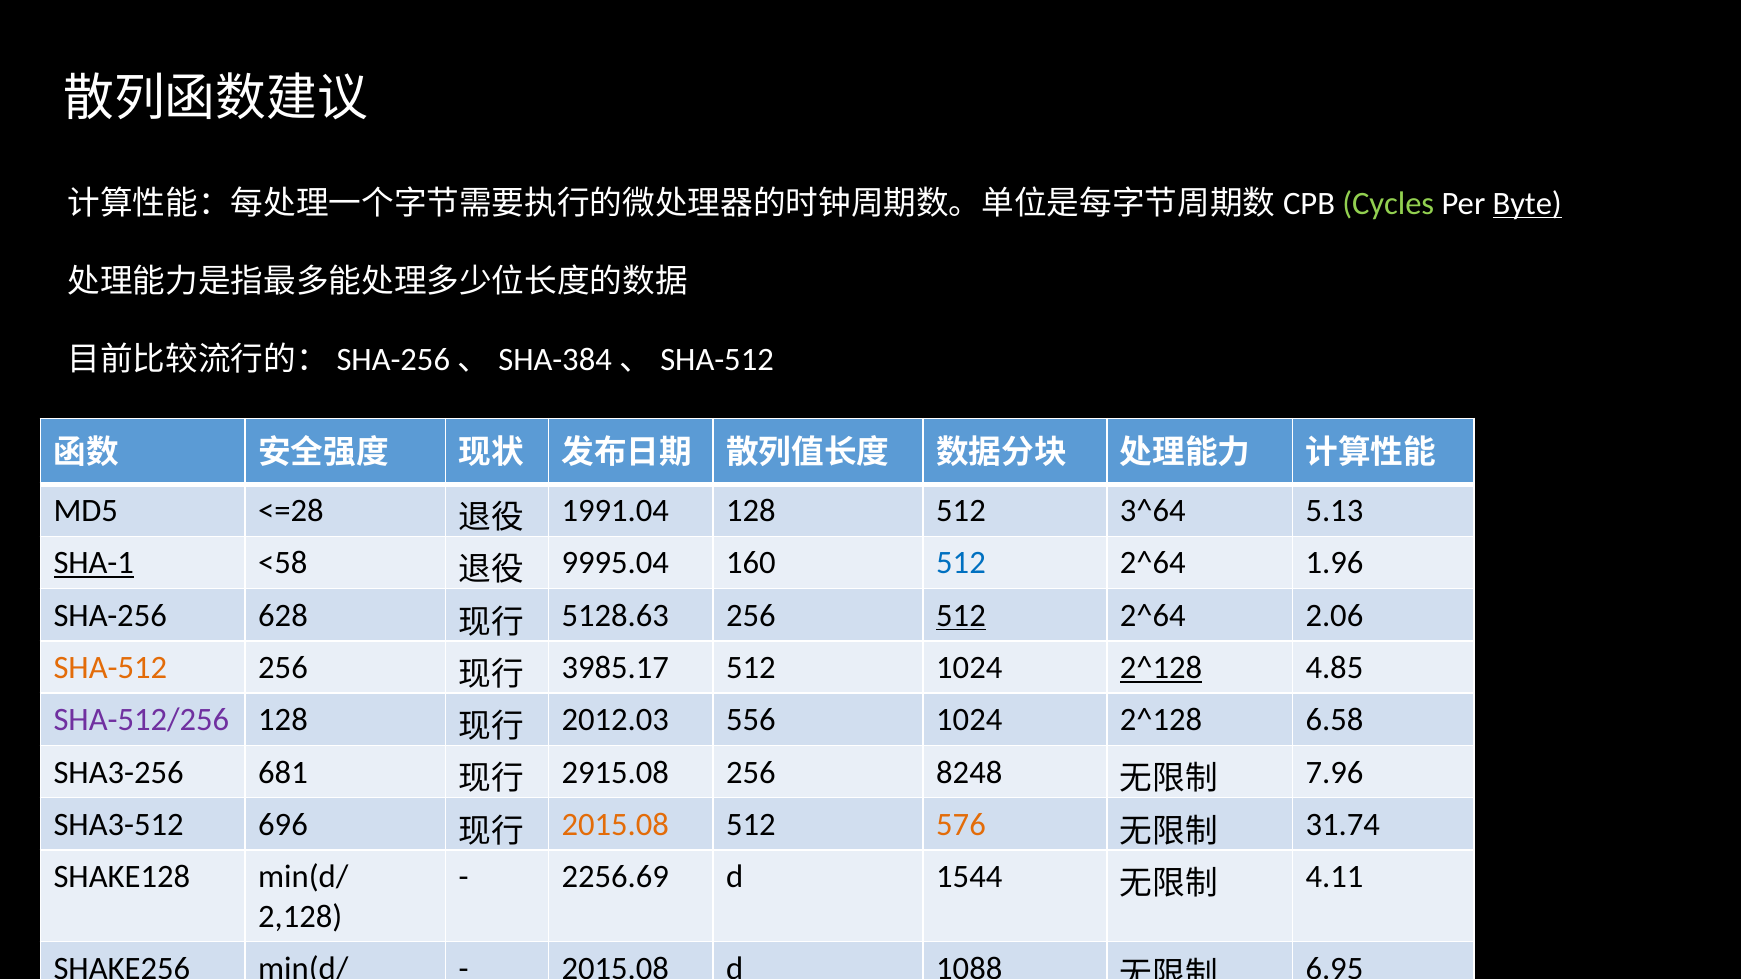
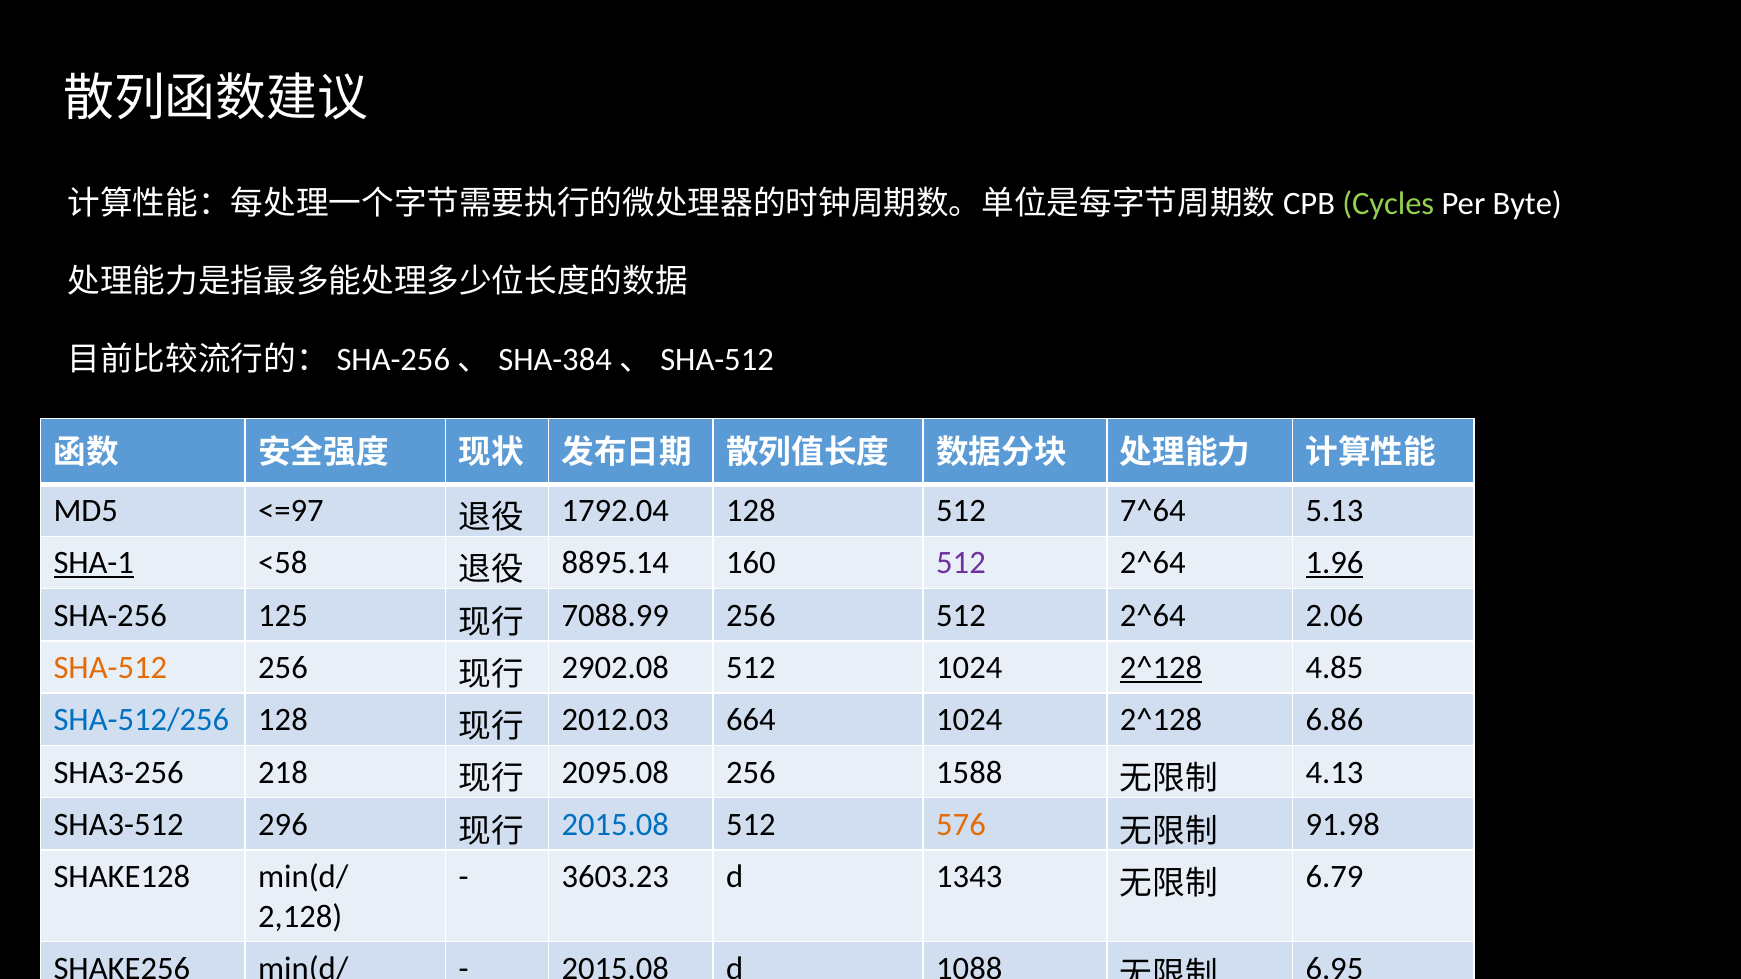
Byte underline: present -> none (1527, 204)
<=28: <=28 -> <=97 (291, 511)
1991.04: 1991.04 -> 1792.04 (615, 511)
3^64: 3^64 -> 7^64 (1153, 511)
9995.04: 9995.04 -> 8895.14 (615, 563)
512 colour: blue -> purple (961, 563)
1.96 underline: none -> present (1335, 563)
628: 628 -> 125 (283, 616)
5128.63: 5128.63 -> 7088.99 (615, 616)
512 underline: present -> none (961, 616)
3985.17: 3985.17 -> 2902.08 (615, 668)
SHA-512/256 colour: purple -> blue (141, 720)
556: 556 -> 664 (751, 720)
6.58: 6.58 -> 6.86 (1335, 720)
681: 681 -> 218 (283, 773)
2915.08: 2915.08 -> 2095.08 (615, 773)
8248: 8248 -> 1588 (969, 773)
7.96: 7.96 -> 4.13 (1335, 773)
696: 696 -> 296 (283, 825)
2015.08 colour: orange -> blue (615, 825)
31.74: 31.74 -> 91.98 (1343, 825)
2256.69: 2256.69 -> 3603.23 (615, 877)
1544: 1544 -> 1343 (969, 877)
4.11: 4.11 -> 6.79 (1335, 877)
